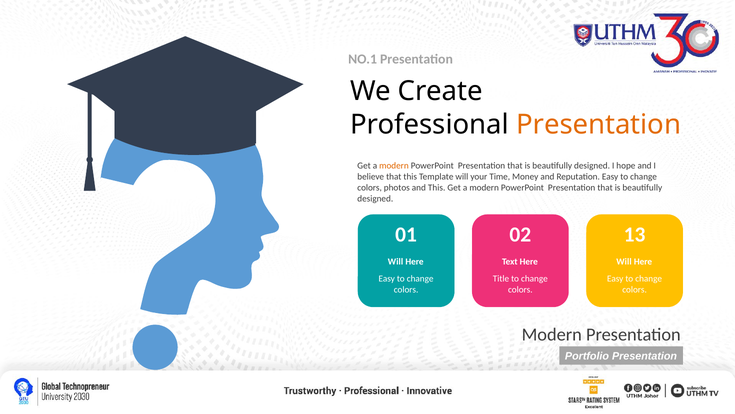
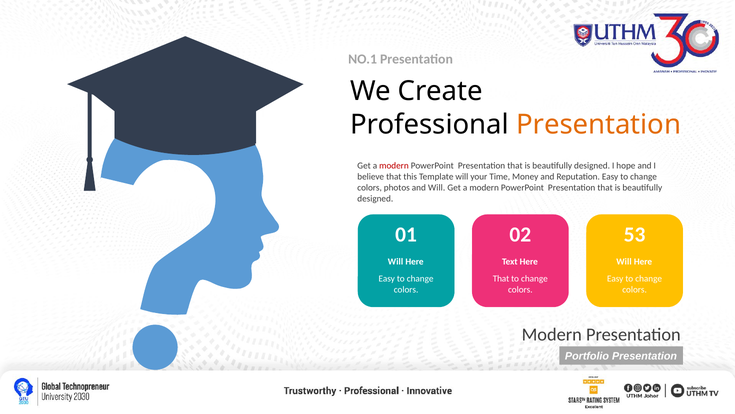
modern colour: orange -> red (394, 165)
and This: This -> Will (437, 188)
13: 13 -> 53 (635, 234)
Title: Title -> That (501, 278)
